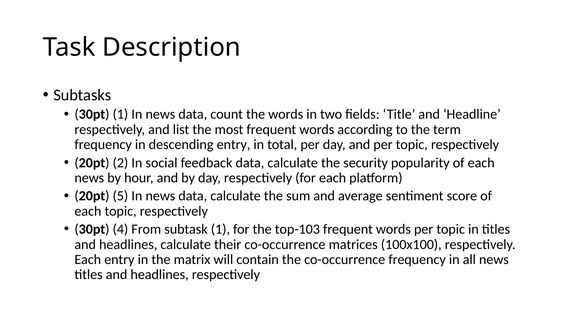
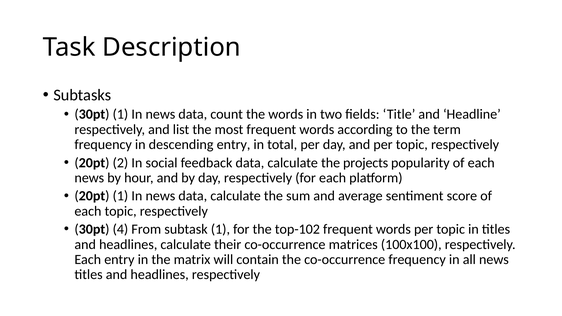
security: security -> projects (366, 163)
20pt 5: 5 -> 1 (120, 196)
top-103: top-103 -> top-102 (297, 229)
